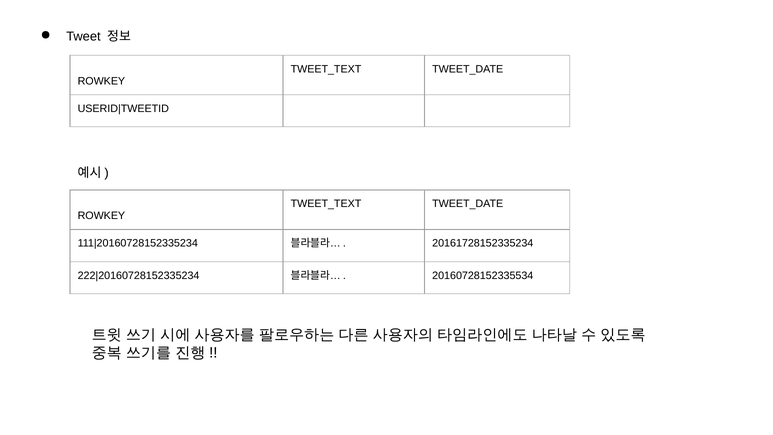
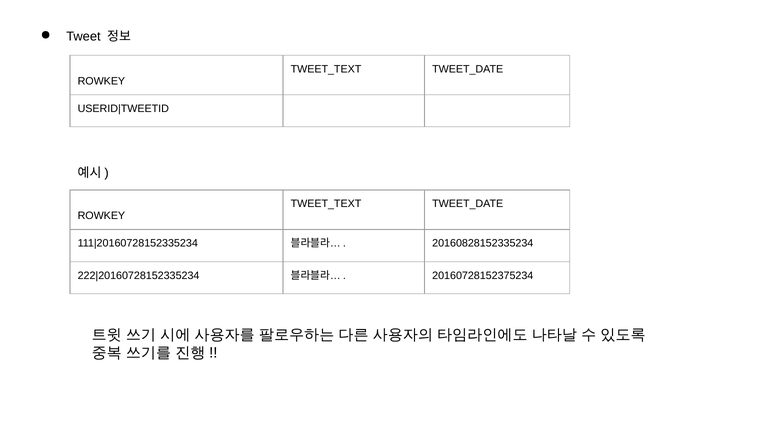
20161728152335234: 20161728152335234 -> 20160828152335234 (483, 243)
20160728152335534: 20160728152335534 -> 20160728152375234 (483, 275)
